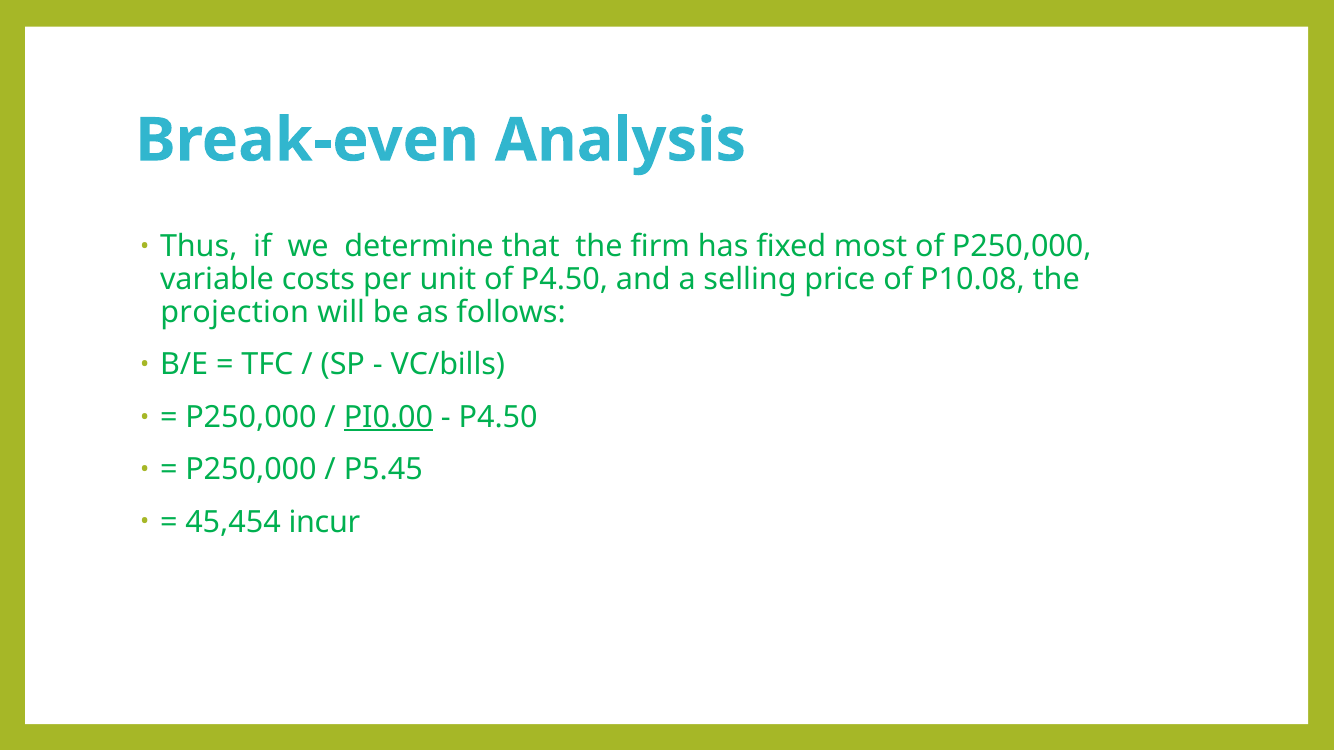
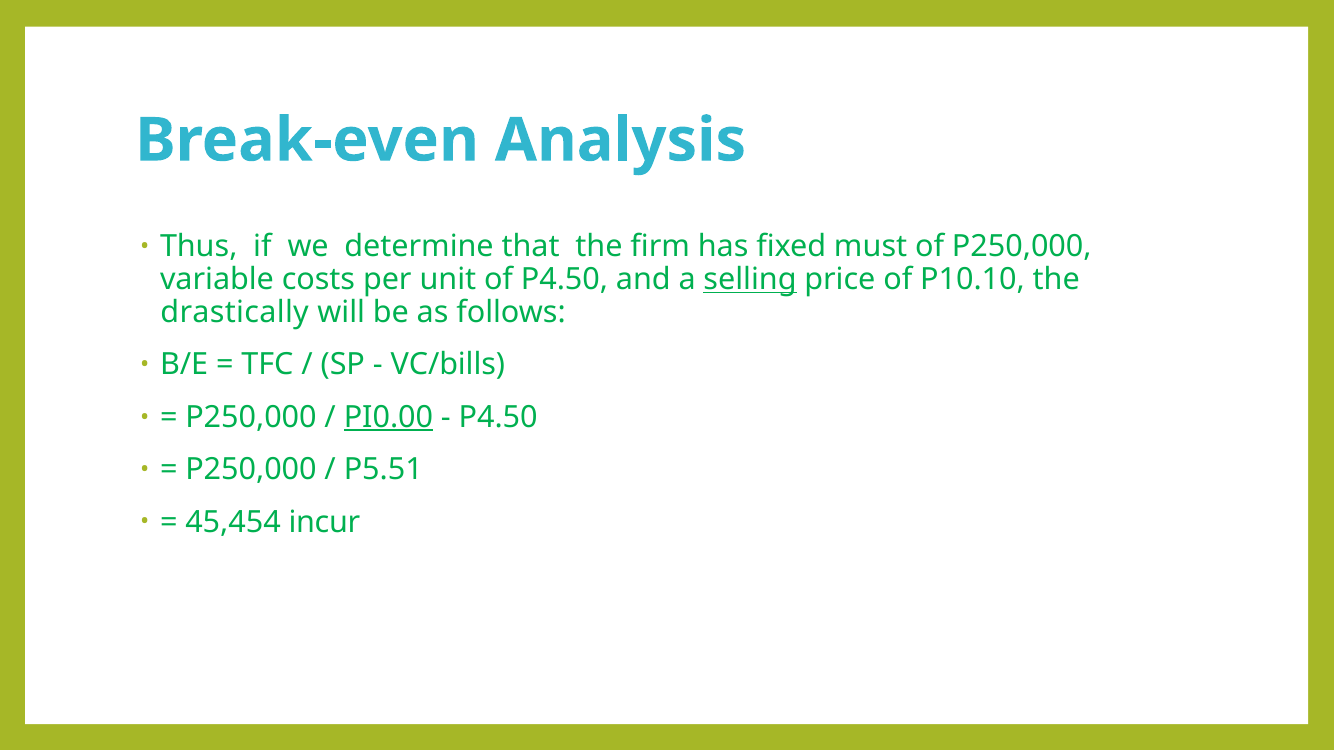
most: most -> must (871, 246)
selling underline: none -> present (750, 279)
P10.08: P10.08 -> P10.10 (973, 279)
projection: projection -> drastically (235, 312)
P5.45: P5.45 -> P5.51 (383, 470)
